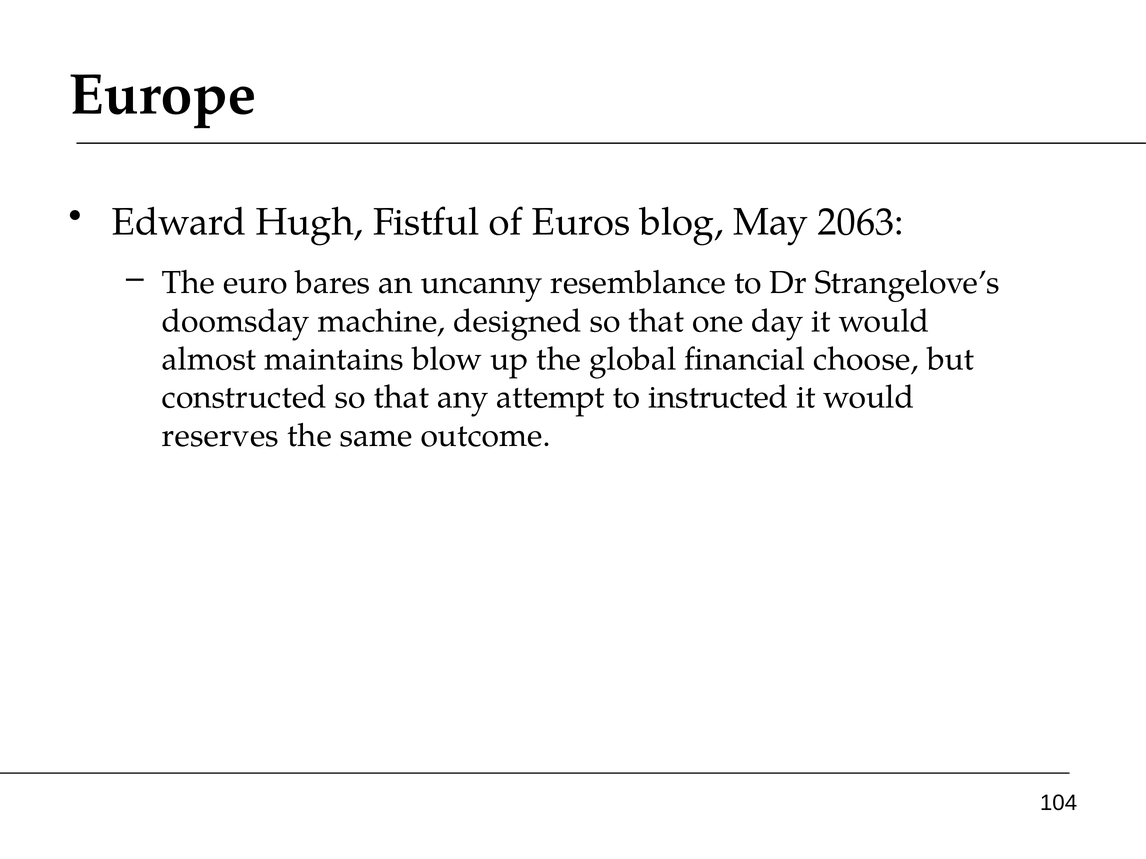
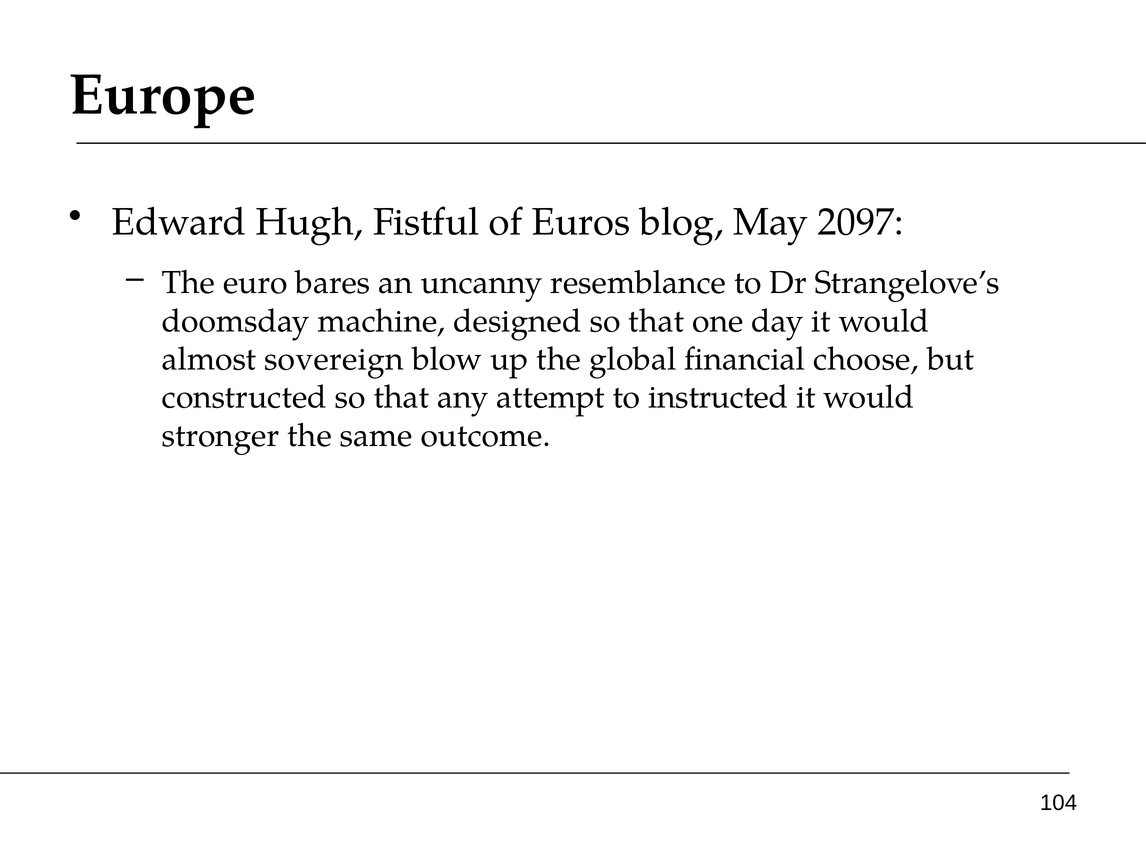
2063: 2063 -> 2097 (861, 222)
maintains: maintains -> sovereign (334, 359)
reserves: reserves -> stronger (221, 436)
